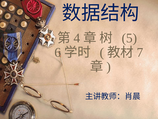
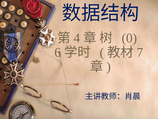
5: 5 -> 0 (129, 38)
